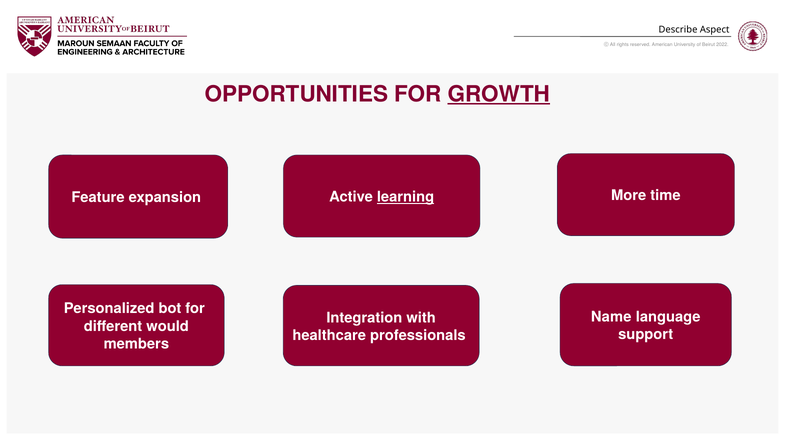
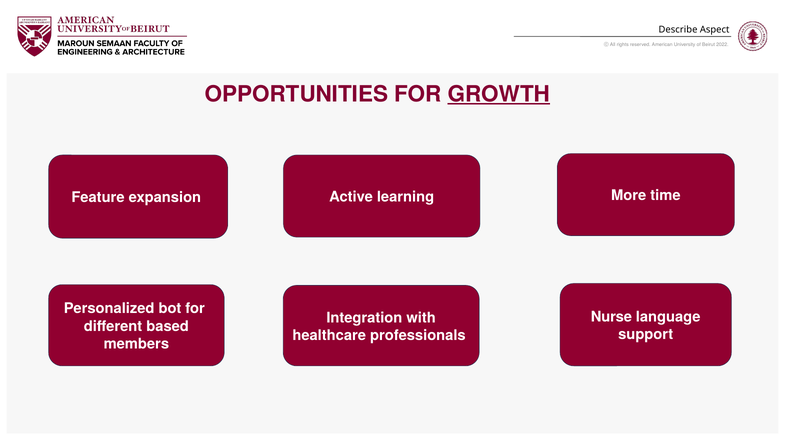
learning underline: present -> none (406, 197)
Name: Name -> Nurse (611, 317)
would: would -> based (168, 327)
